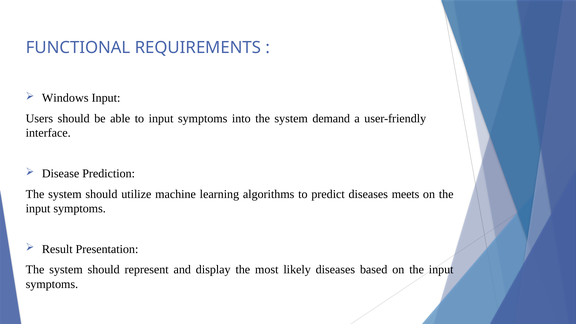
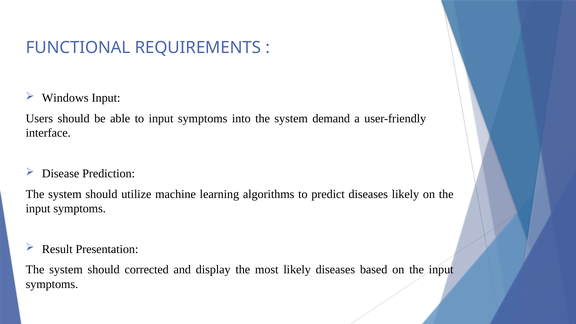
diseases meets: meets -> likely (405, 194)
represent: represent -> corrected (147, 270)
